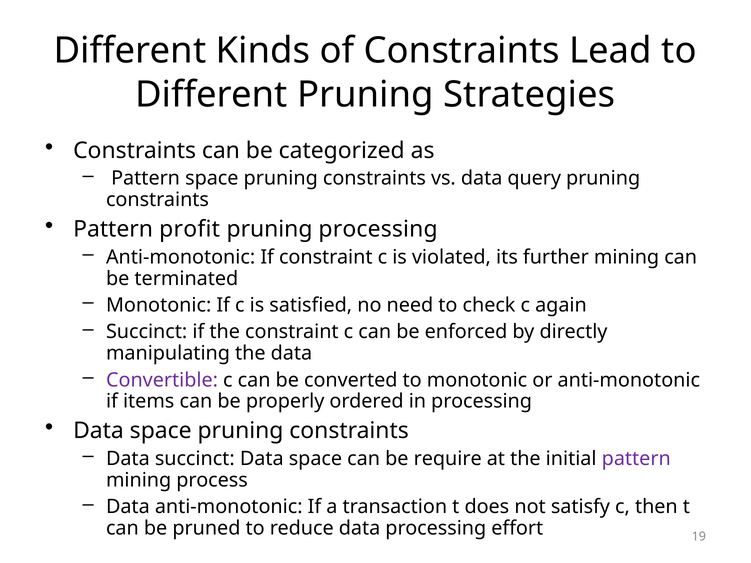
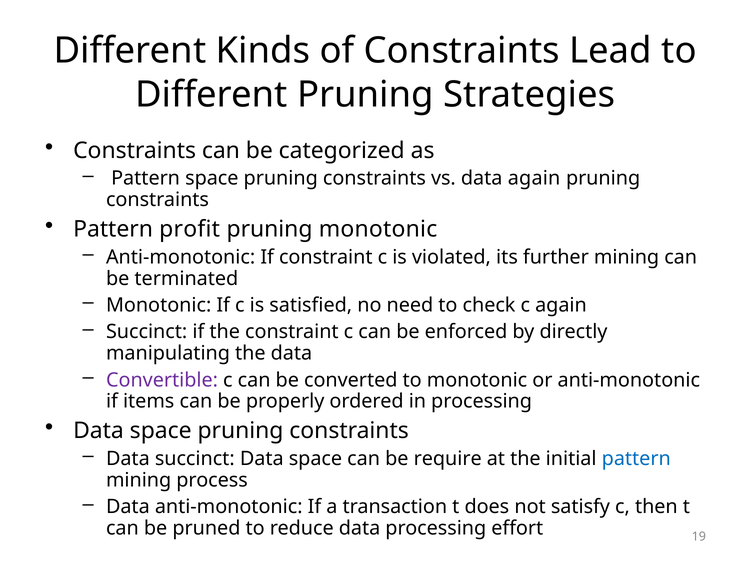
data query: query -> again (534, 178)
pruning processing: processing -> monotonic (378, 229)
pattern colour: purple -> blue (636, 459)
